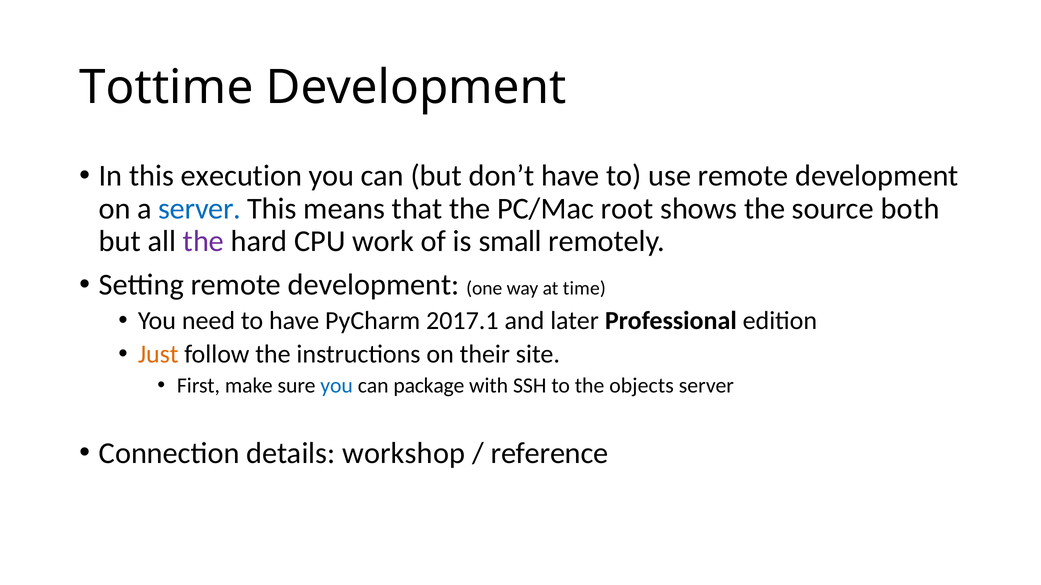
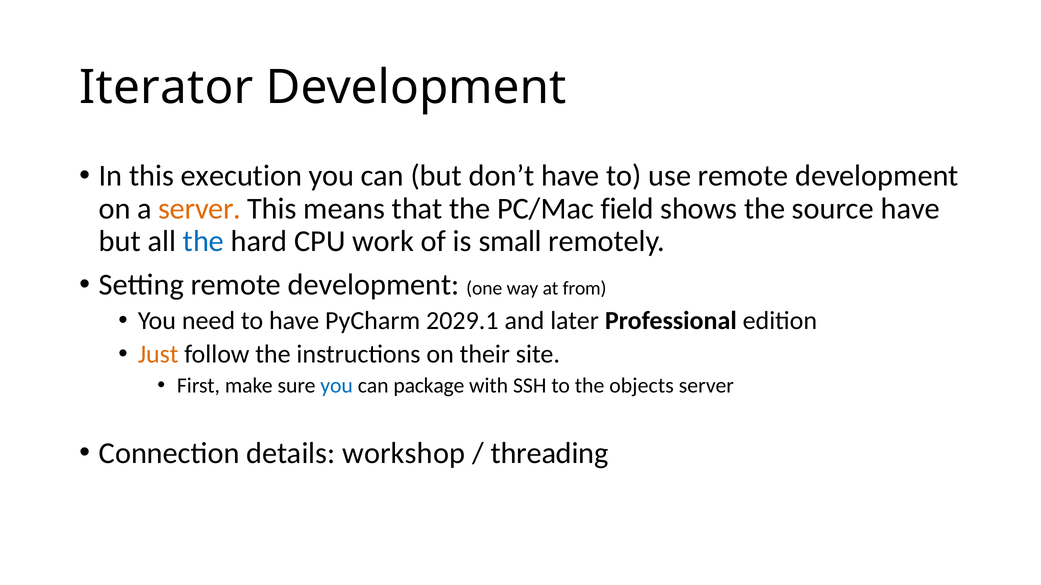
Tottime: Tottime -> Iterator (166, 87)
server colour: blue -> orange (200, 209)
root: root -> field (627, 209)
source both: both -> have (910, 209)
the colour: purple -> blue (203, 242)
time: time -> from (585, 289)
2017.1: 2017.1 -> 2029.1 (462, 321)
reference: reference -> threading (550, 454)
